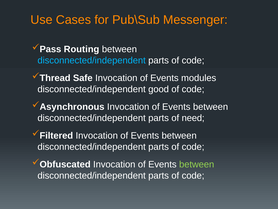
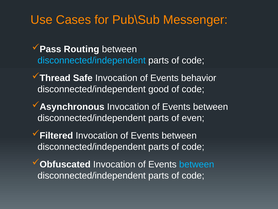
modules: modules -> behavior (199, 78)
need: need -> even (193, 118)
between colour: light green -> light blue (197, 164)
